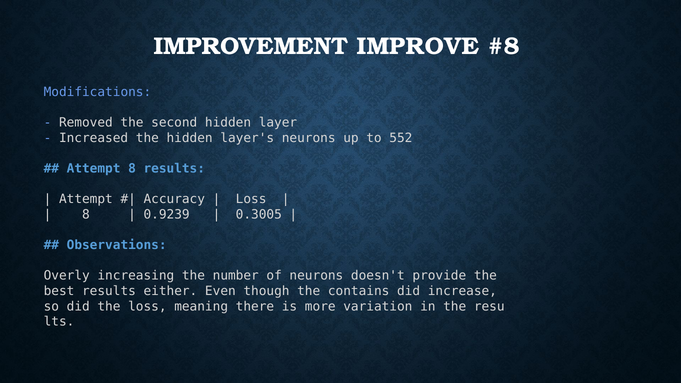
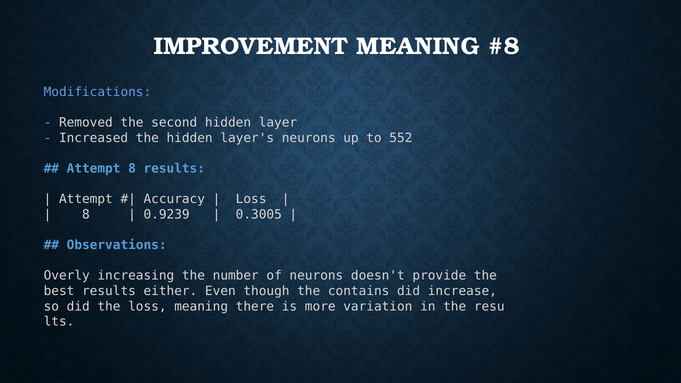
IMPROVEMENT IMPROVE: IMPROVE -> MEANING (418, 46)
